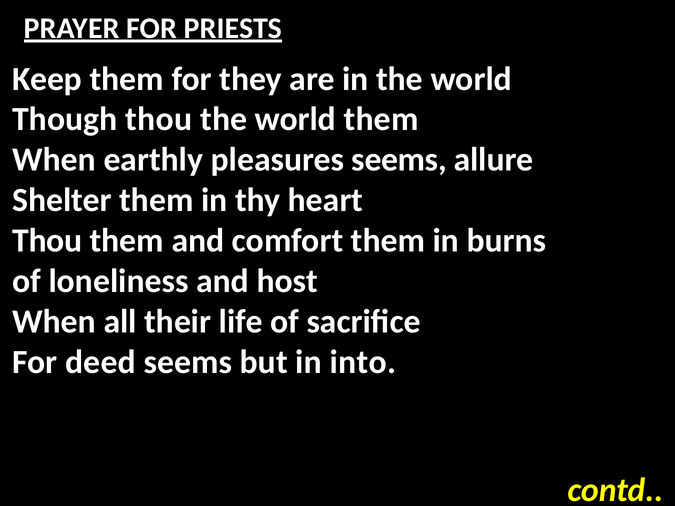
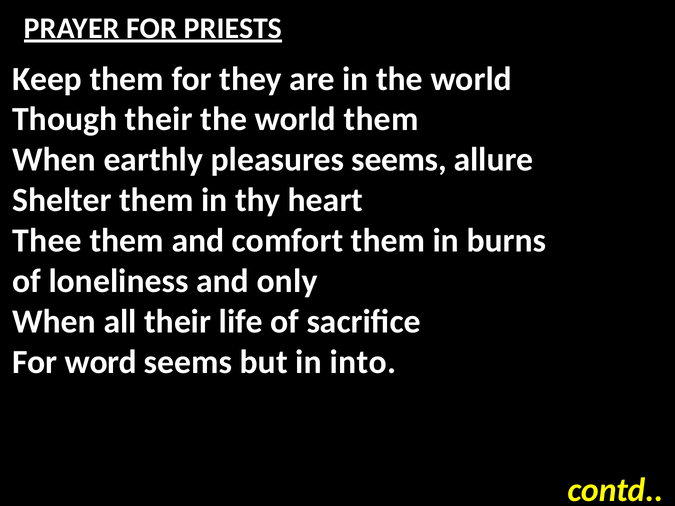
Though thou: thou -> their (159, 119)
Thou: Thou -> Thee (47, 241)
host: host -> only (287, 281)
deed: deed -> word (101, 362)
